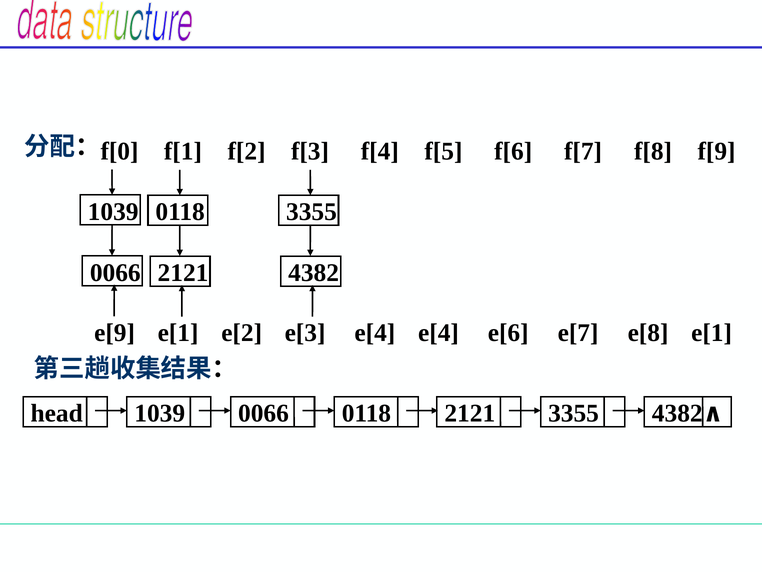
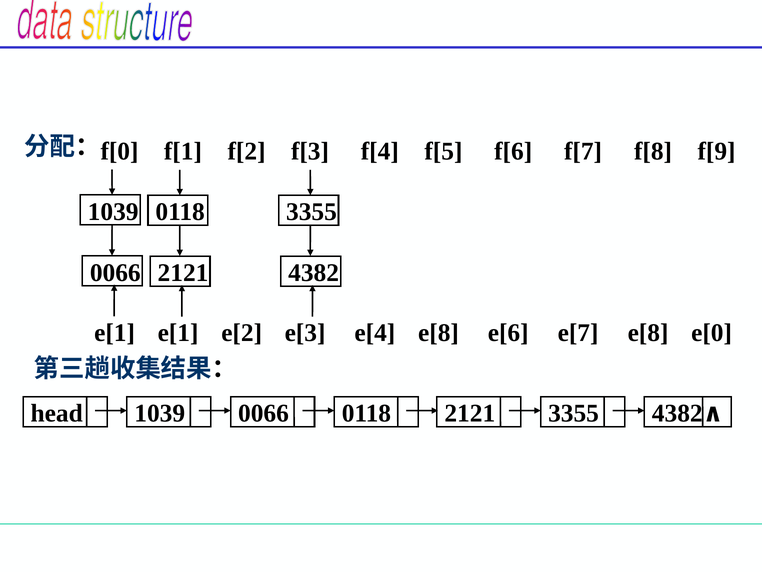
e[9: e[9 -> e[1 (115, 333)
e[3 e[4: e[4 -> e[8 (439, 333)
e[8 e[1: e[1 -> e[0 (712, 333)
